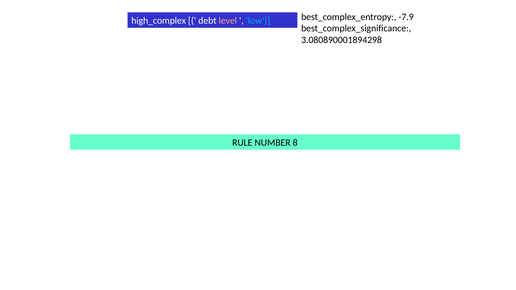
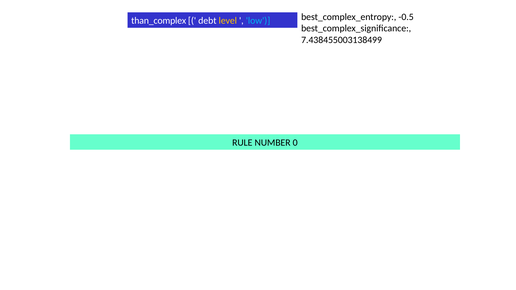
high_complex: high_complex -> than_complex (159, 21)
level colour: pink -> yellow (228, 21)
-7.9: -7.9 -> -0.5 (406, 17)
3.080890001894298: 3.080890001894298 -> 7.438455003138499 (342, 40)
8: 8 -> 0 (295, 143)
